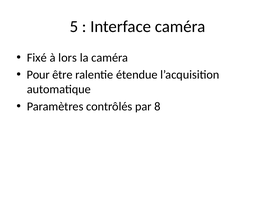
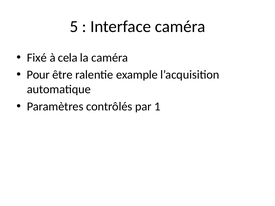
lors: lors -> cela (68, 58)
étendue: étendue -> example (137, 75)
8: 8 -> 1 (157, 107)
